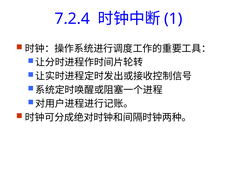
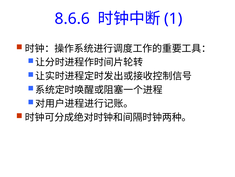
7.2.4: 7.2.4 -> 8.6.6 (72, 19)
